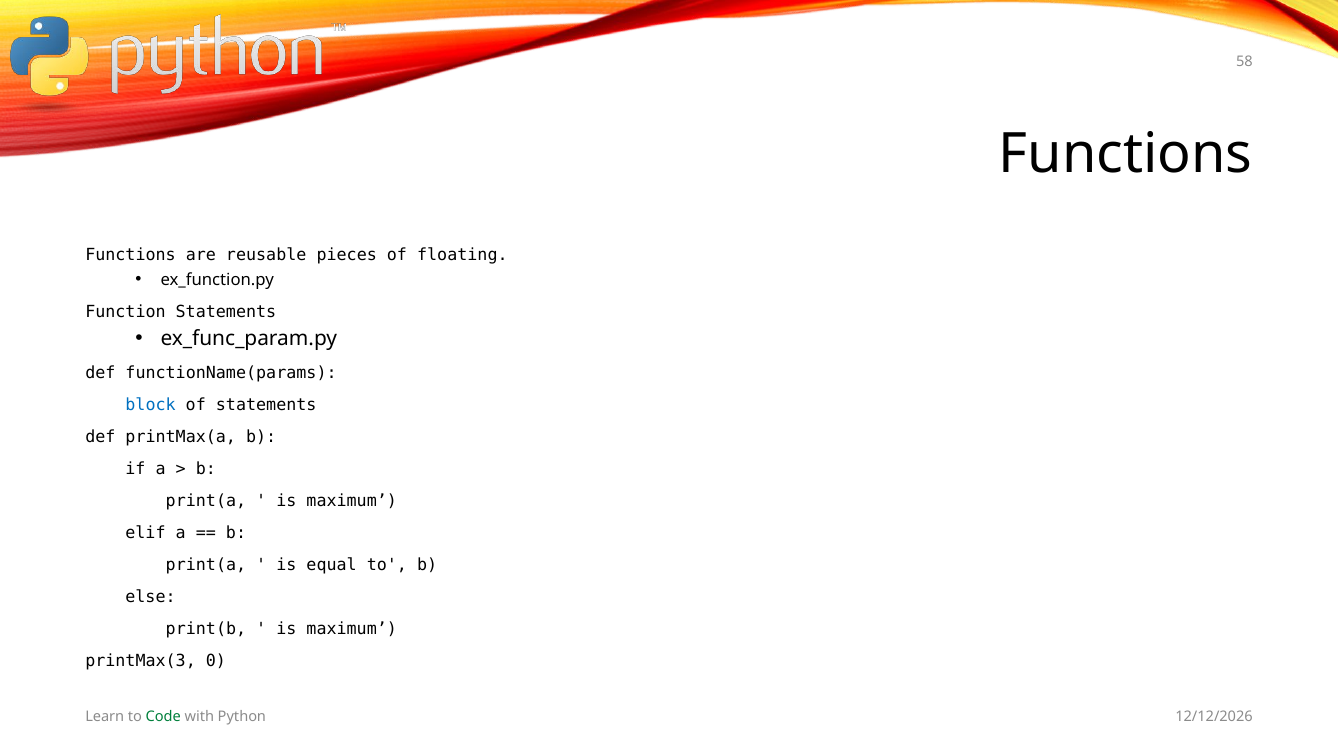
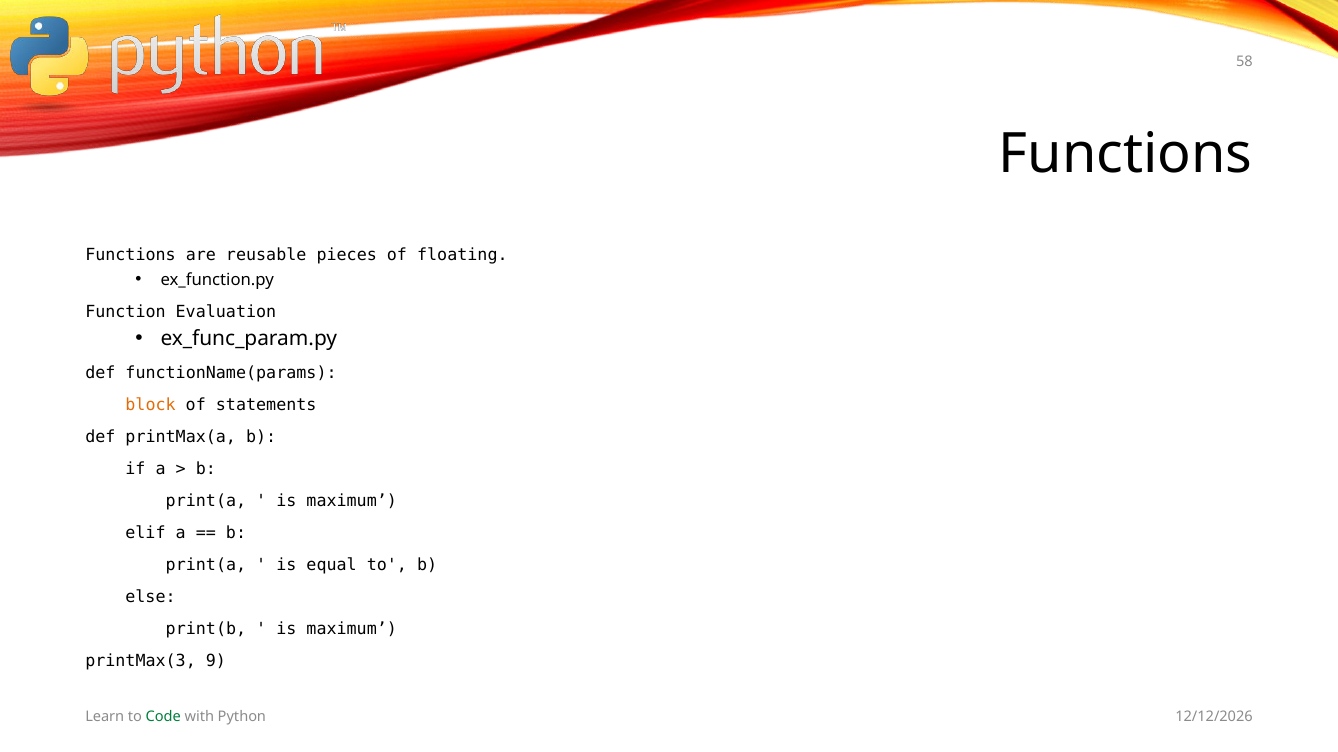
Function Statements: Statements -> Evaluation (226, 312)
block colour: blue -> orange (151, 405)
0: 0 -> 9 (216, 661)
